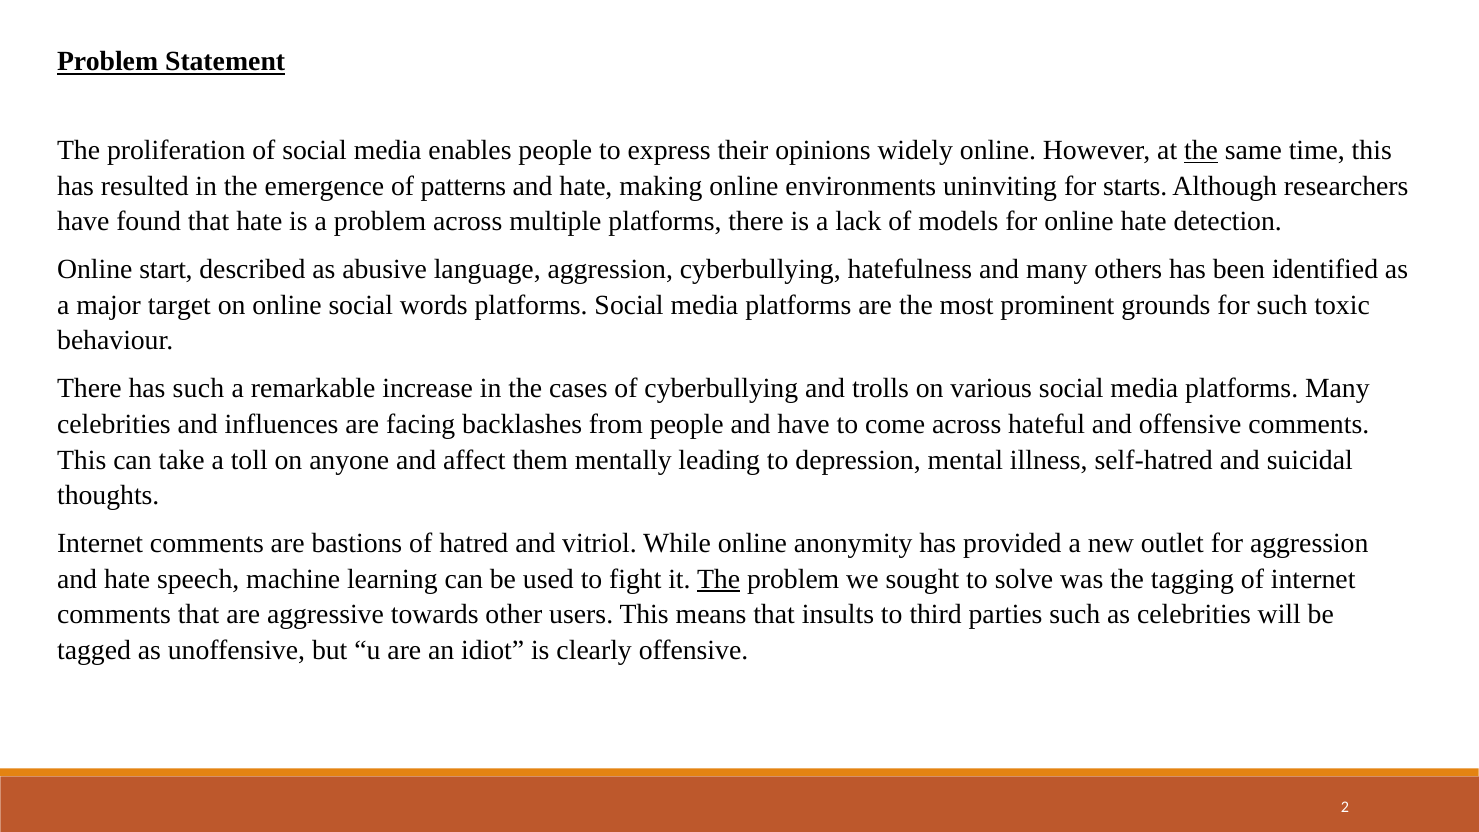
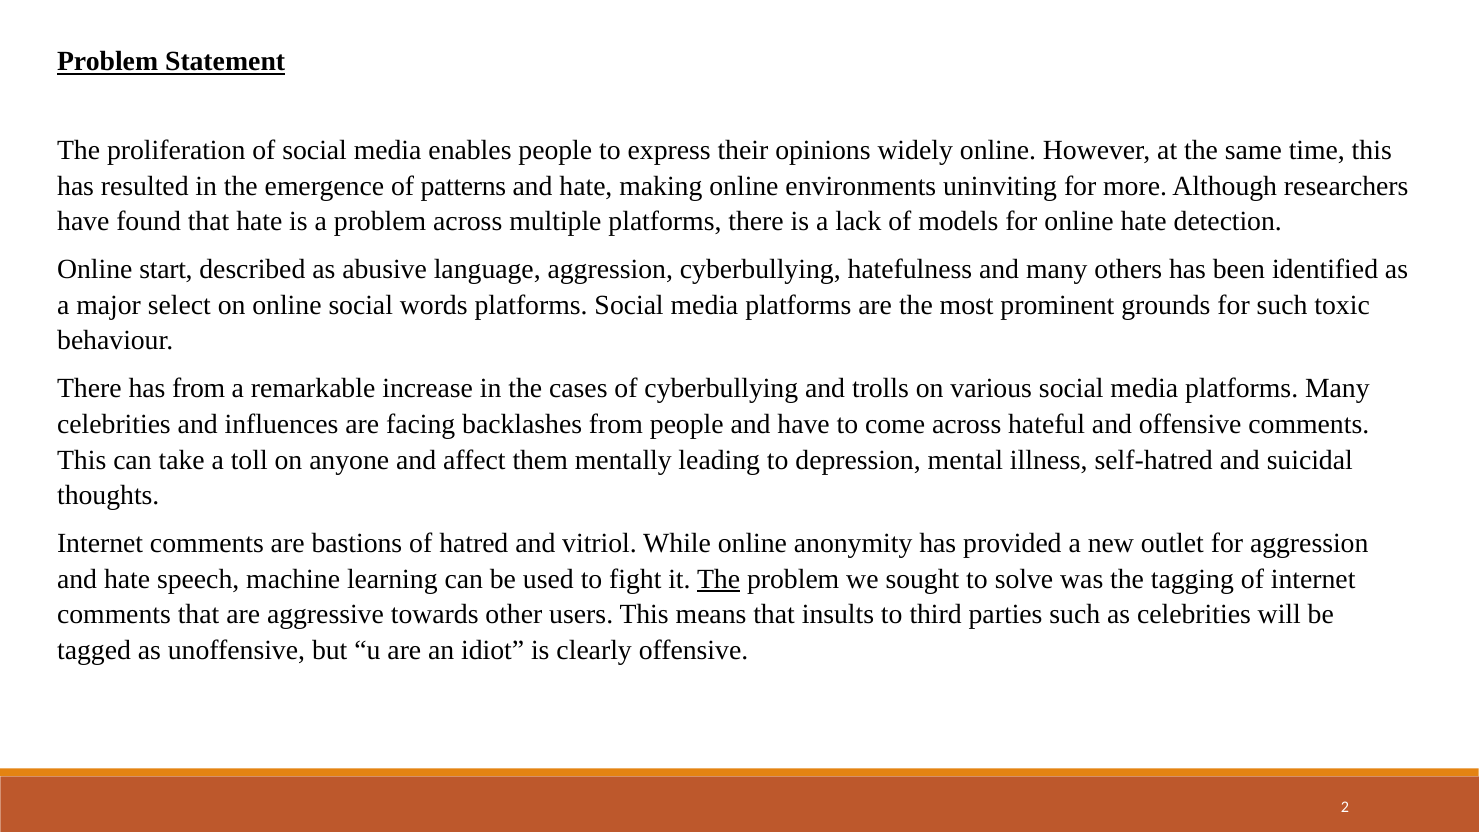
the underline: present -> none (1201, 151)
starts: starts -> more (1135, 186)
target: target -> select (179, 305)
has such: such -> from (199, 389)
